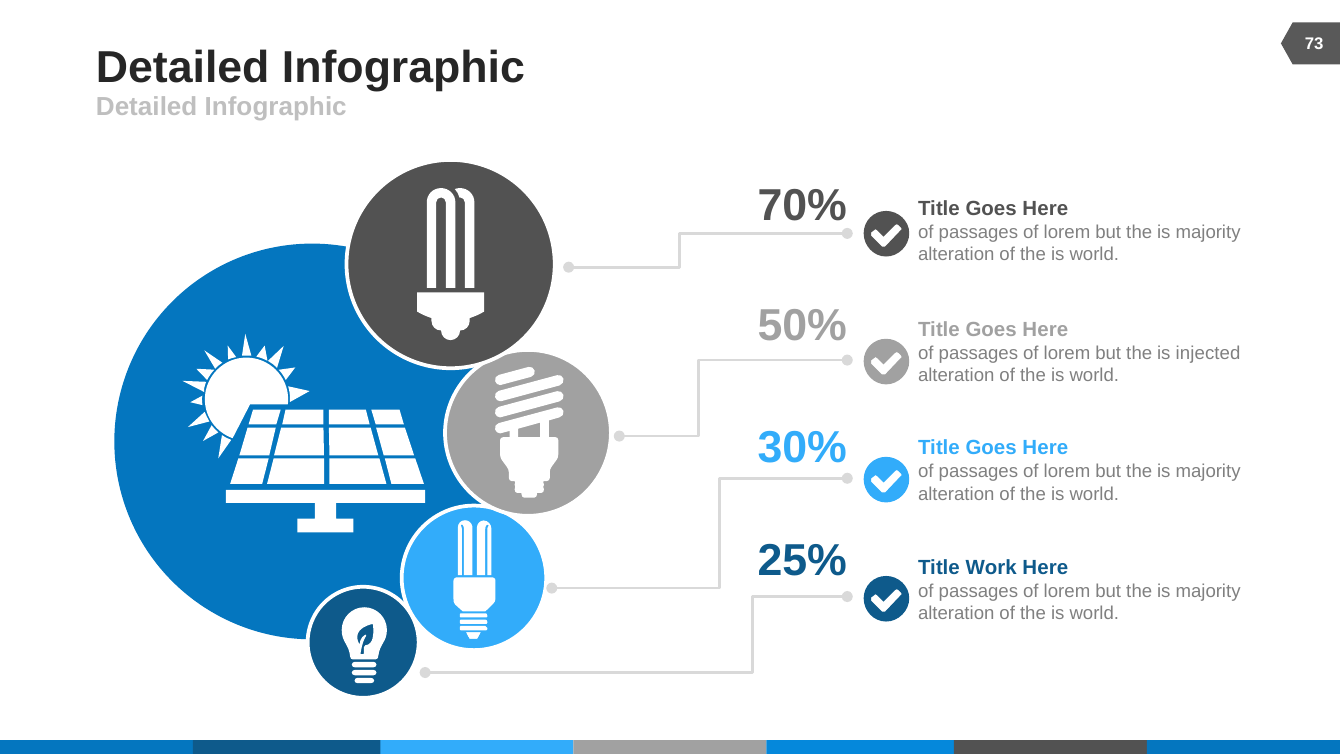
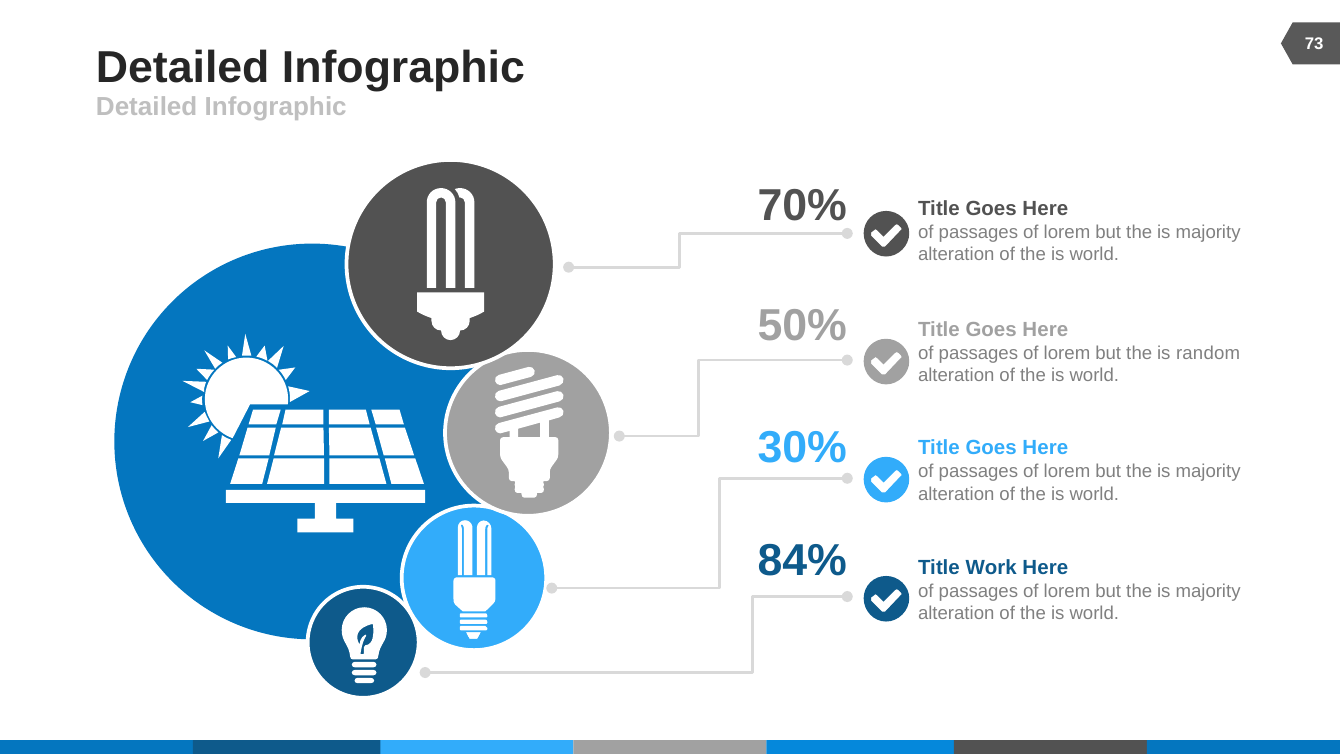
injected: injected -> random (1208, 353)
25%: 25% -> 84% (802, 561)
